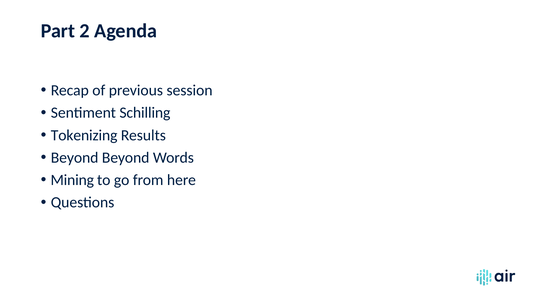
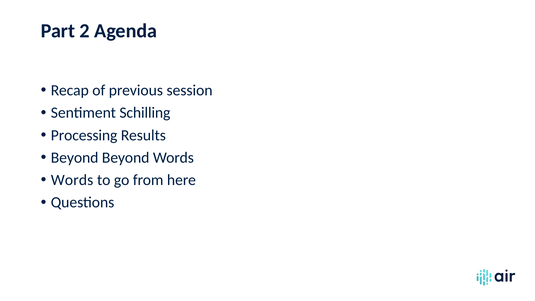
Tokenizing: Tokenizing -> Processing (84, 135)
Mining: Mining -> Words (72, 180)
